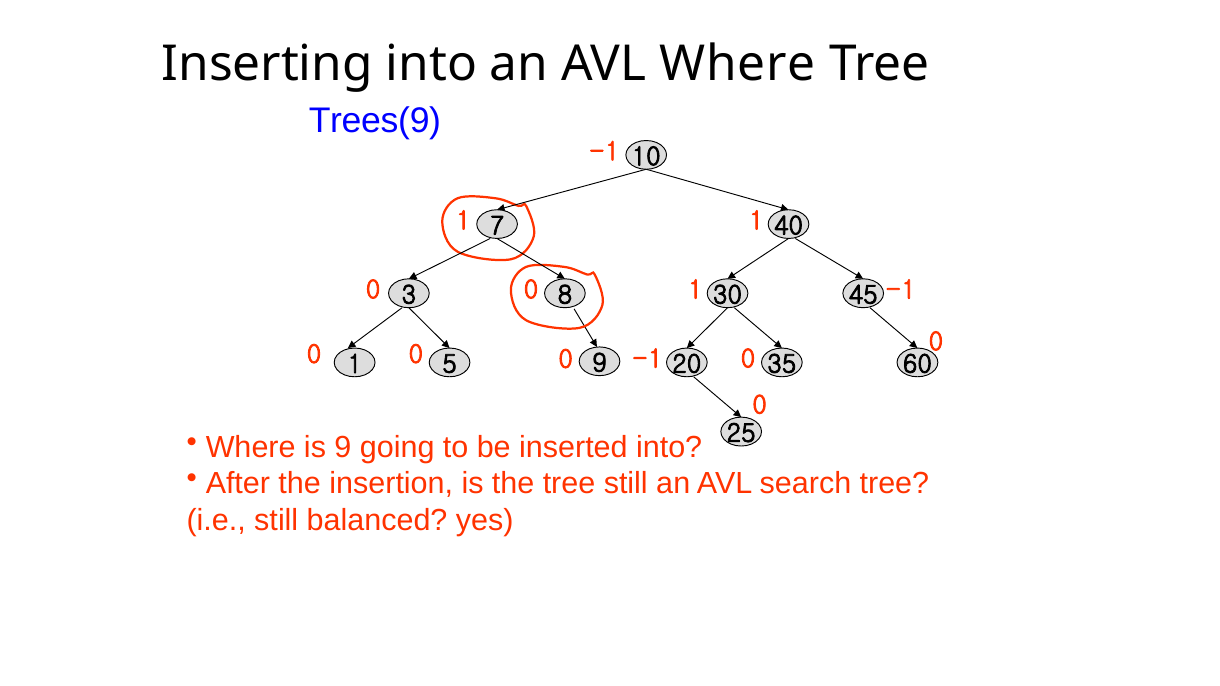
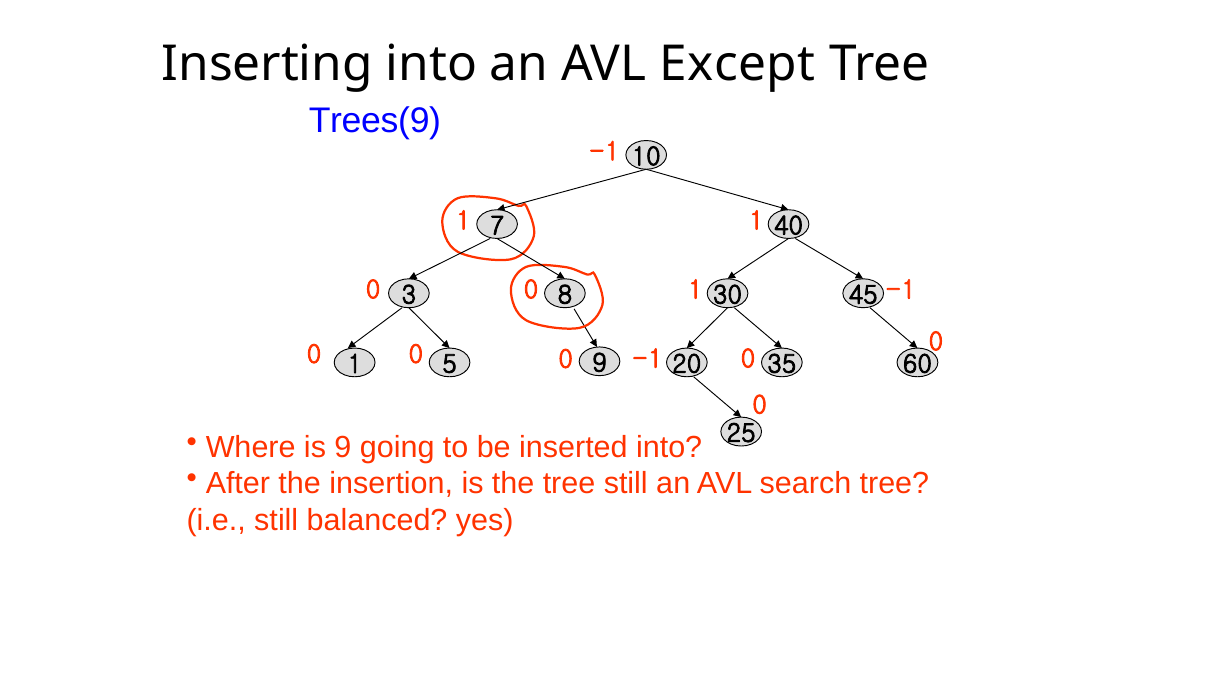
AVL Where: Where -> Except (738, 64)
